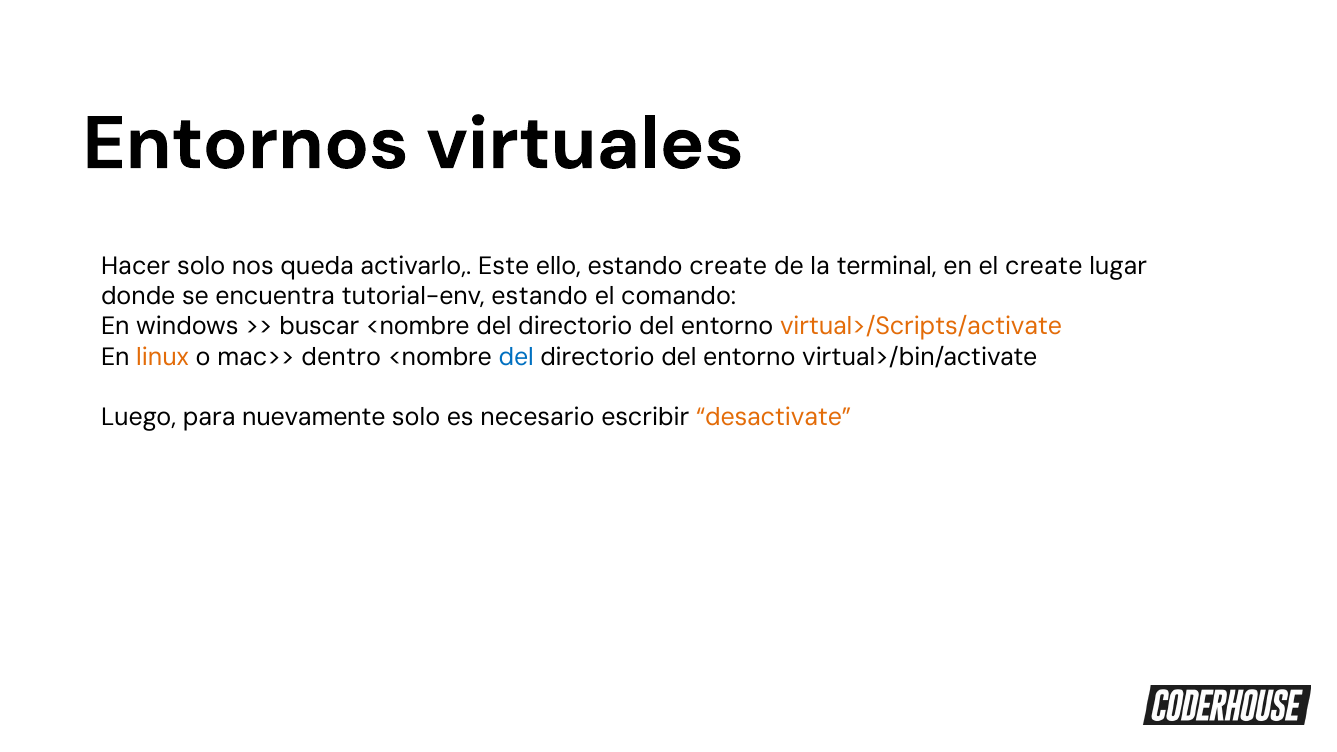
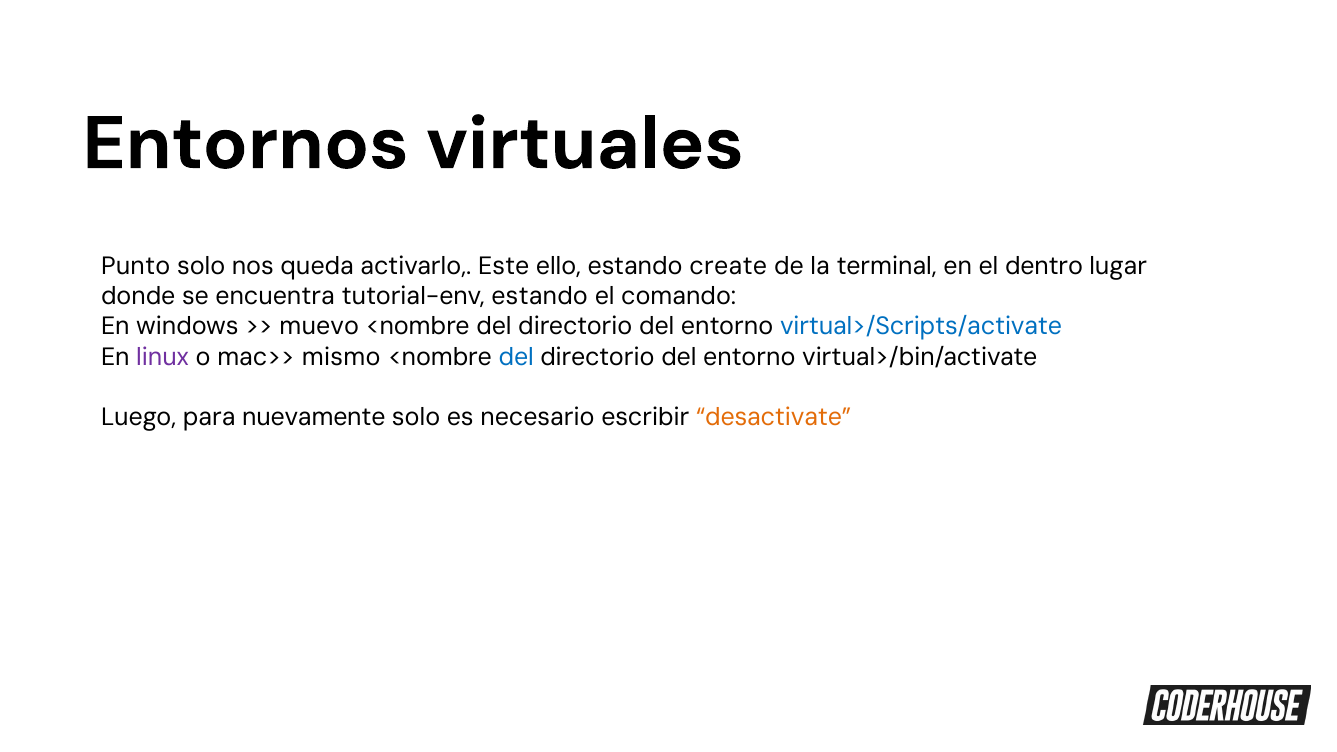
Hacer: Hacer -> Punto (136, 267)
el create: create -> dentro (1044, 267)
buscar: buscar -> muevo (319, 327)
virtual>/Scripts/activate colour: orange -> blue (921, 327)
linux colour: orange -> purple (163, 357)
dentro: dentro -> mismo (341, 357)
